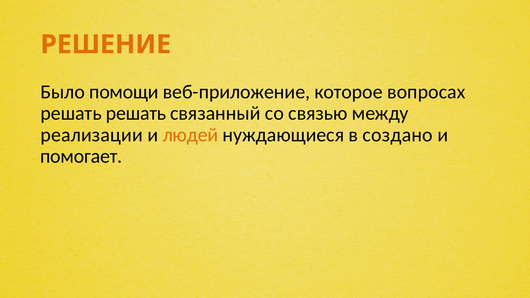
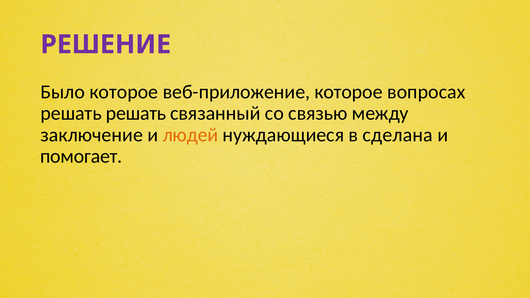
РЕШЕНИЕ colour: orange -> purple (106, 45)
Было помощи: помощи -> которое (124, 92)
реализации: реализации -> заключение (92, 135)
создано: создано -> сделана (398, 135)
